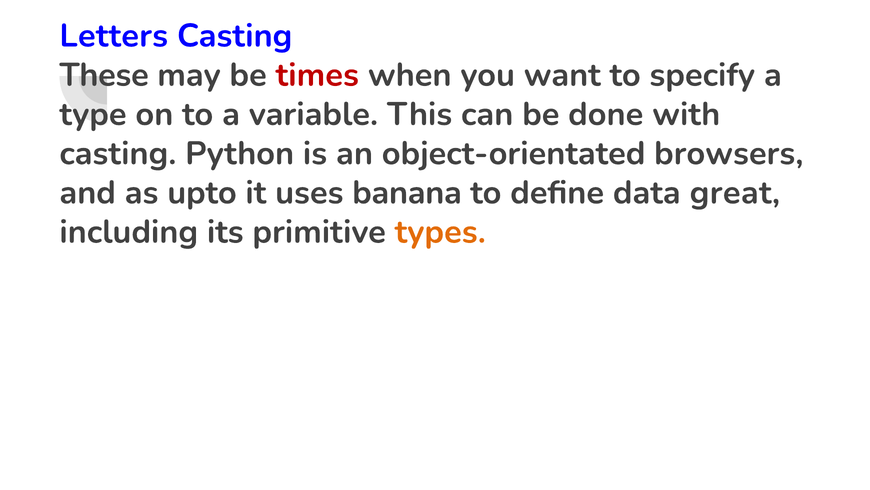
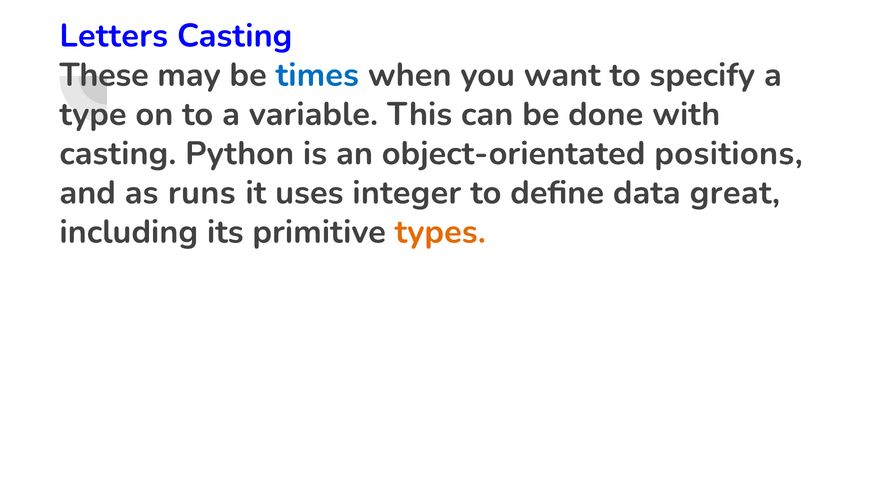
times colour: red -> blue (317, 75)
browsers: browsers -> positions (729, 153)
upto: upto -> runs (202, 192)
banana: banana -> integer (407, 192)
